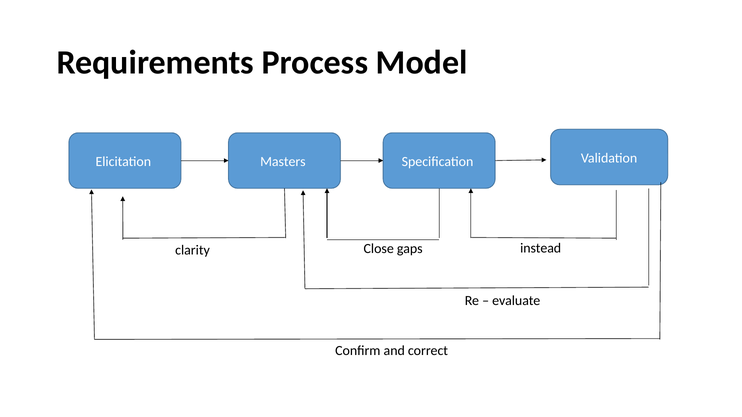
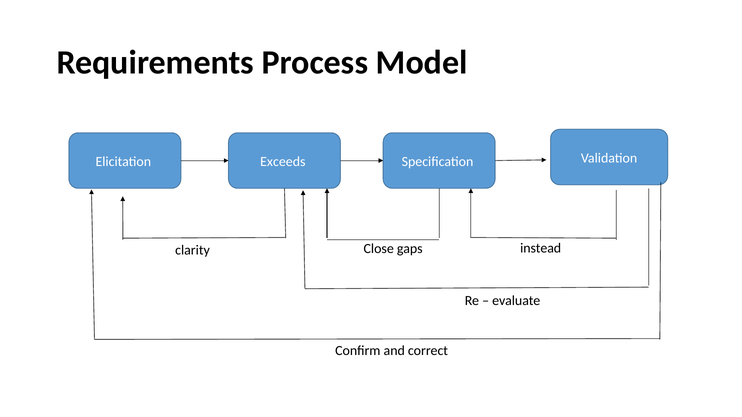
Masters: Masters -> Exceeds (283, 162)
